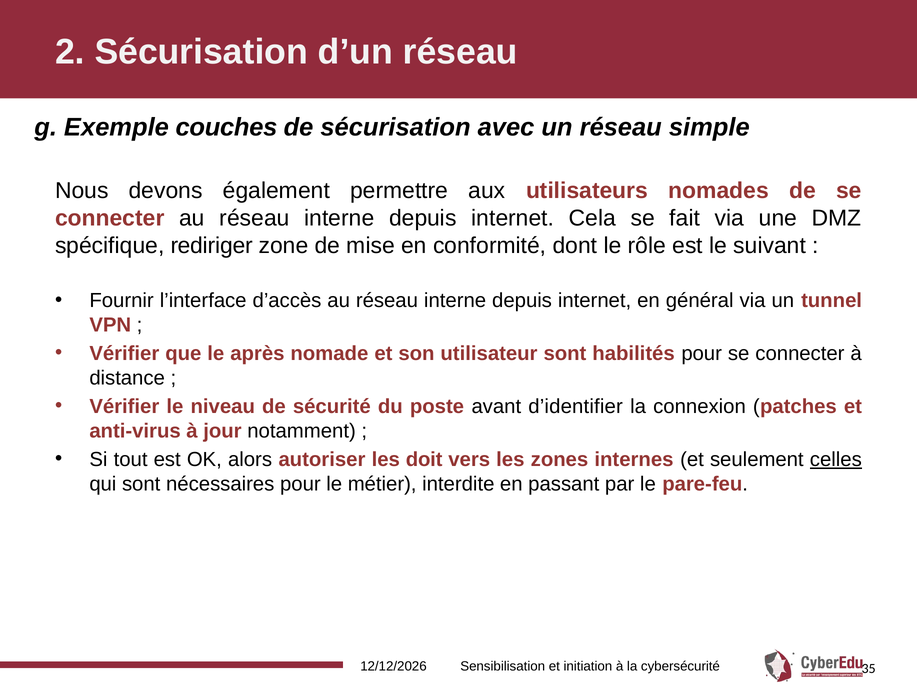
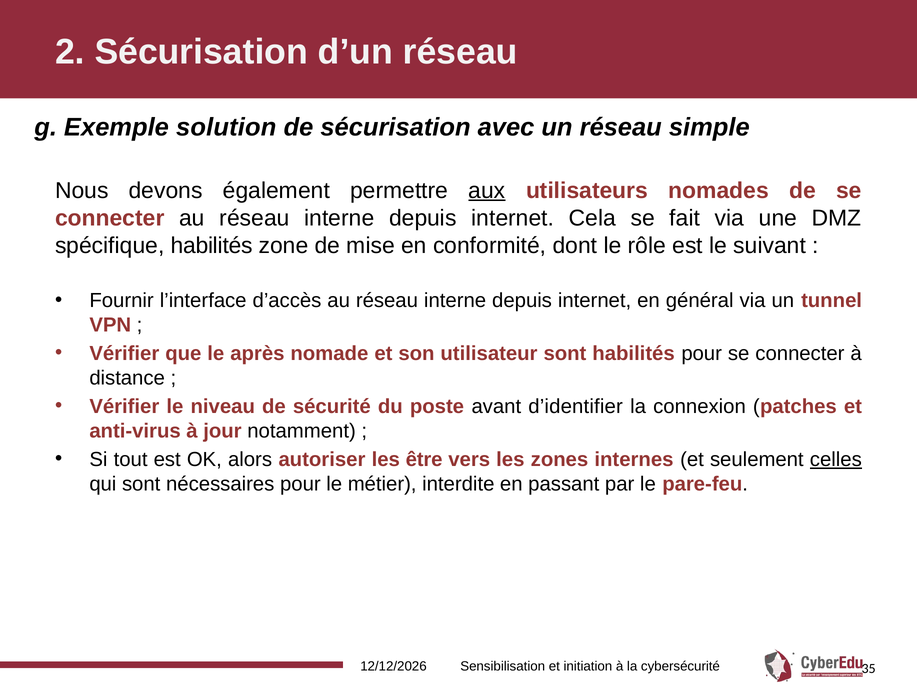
couches: couches -> solution (226, 127)
aux underline: none -> present (487, 190)
spécifique rediriger: rediriger -> habilités (212, 246)
doit: doit -> être (424, 459)
